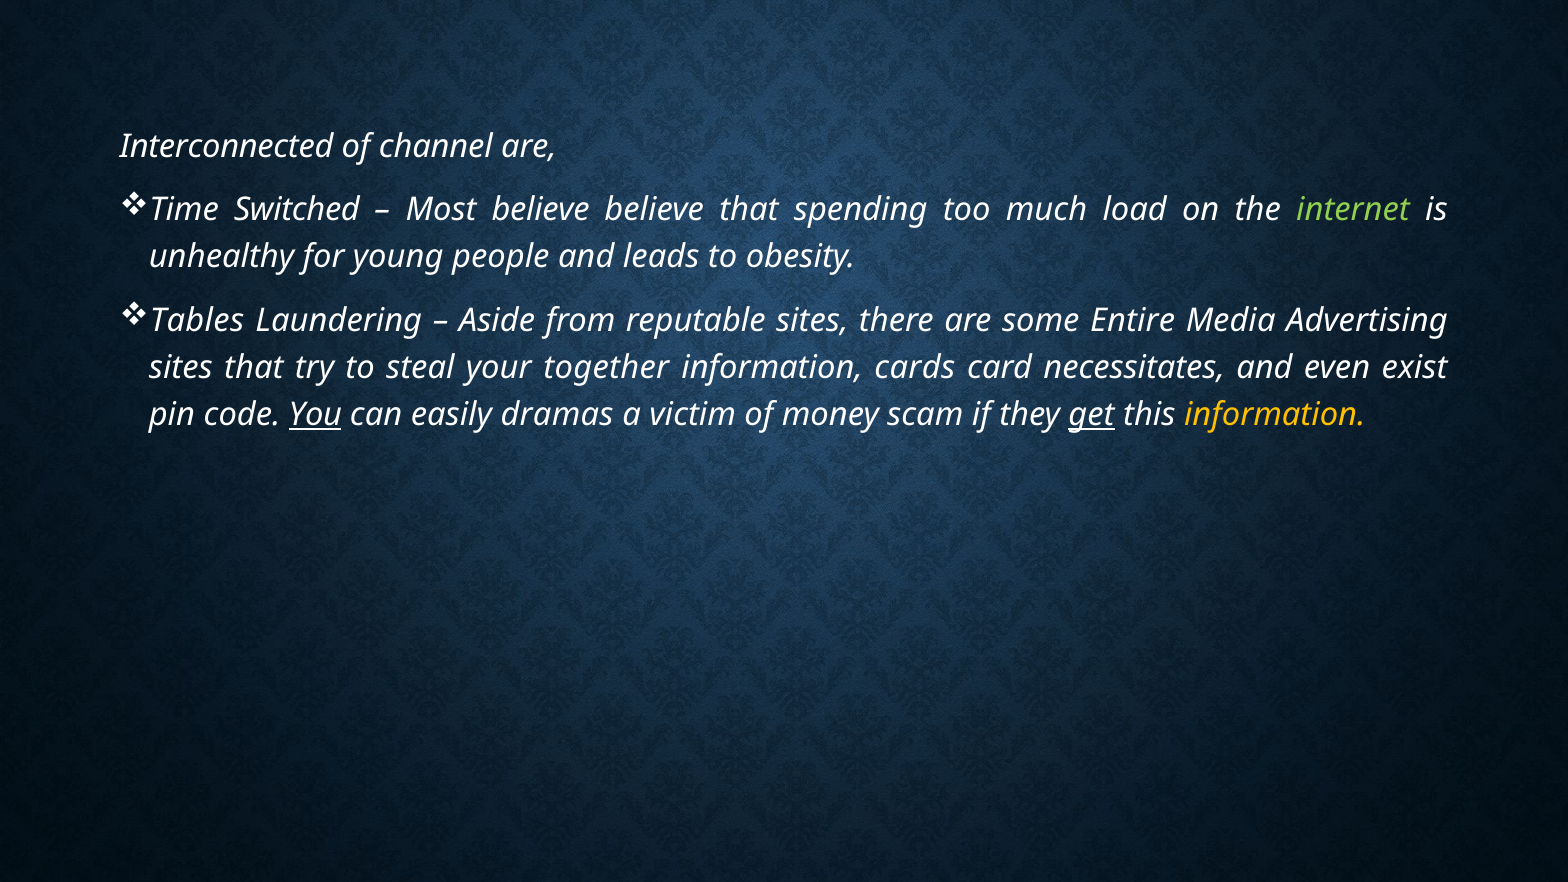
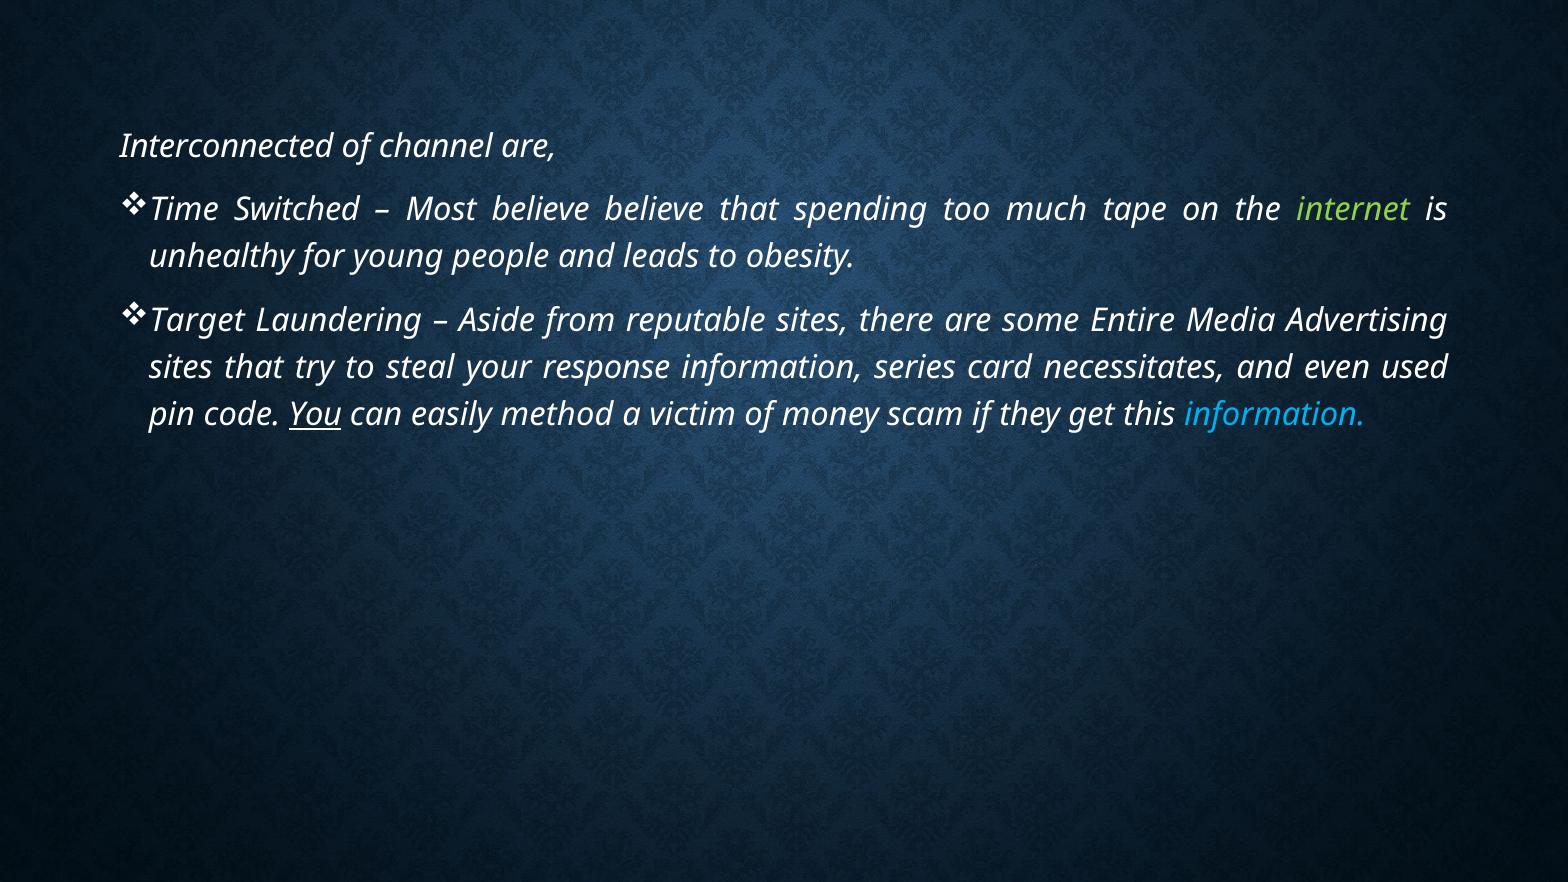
load: load -> tape (1135, 210)
Tables: Tables -> Target (197, 320)
together: together -> response (607, 367)
cards: cards -> series (915, 367)
exist: exist -> used (1415, 367)
dramas: dramas -> method (557, 414)
get underline: present -> none (1091, 414)
information colour: yellow -> light blue (1275, 414)
